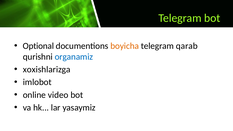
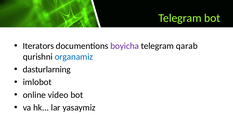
Optional: Optional -> Iterators (38, 46)
boyicha colour: orange -> purple (125, 46)
xoxishlarizga: xoxishlarizga -> dasturlarning (47, 70)
